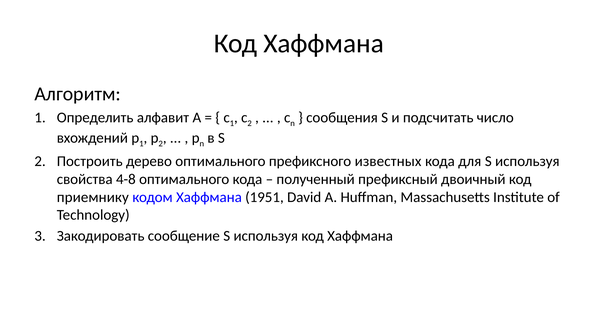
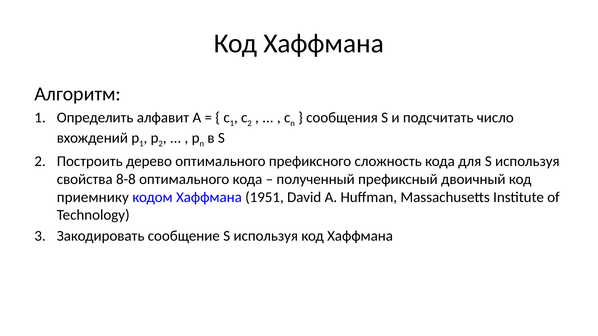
известных: известных -> сложность (388, 161)
4-8: 4-8 -> 8-8 (126, 179)
